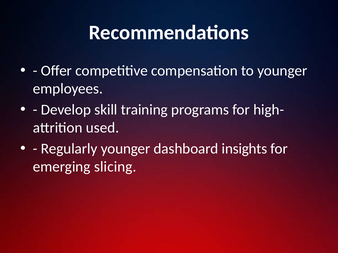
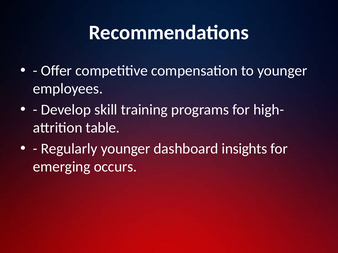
used: used -> table (103, 128)
slicing: slicing -> occurs (115, 167)
